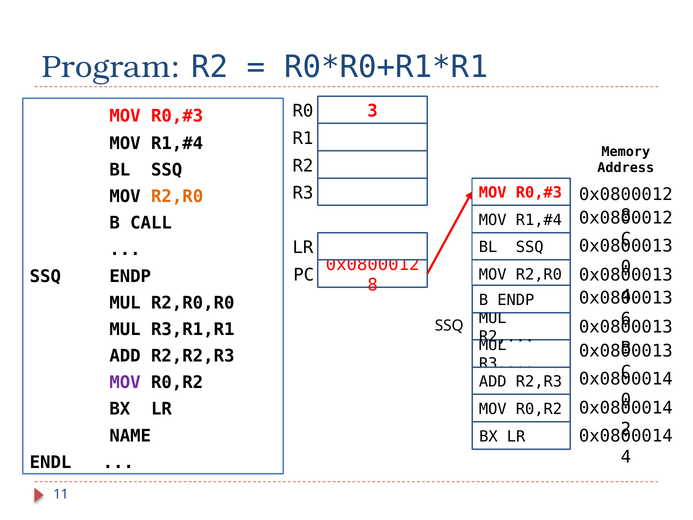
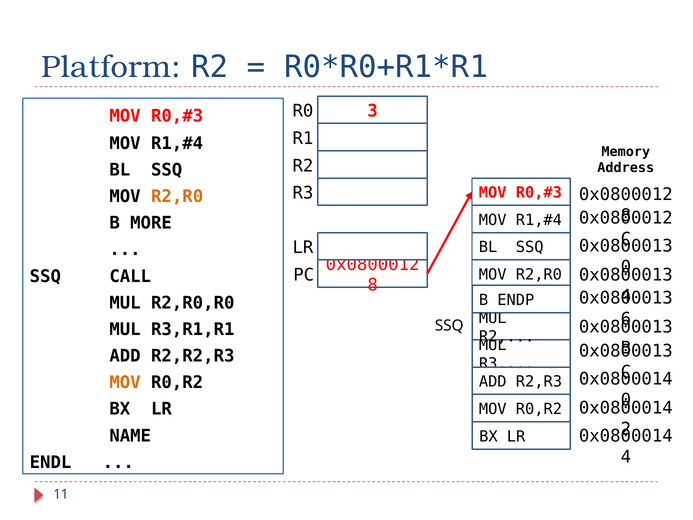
Program: Program -> Platform (111, 67)
CALL: CALL -> MORE (151, 223)
SSQ ENDP: ENDP -> CALL (130, 276)
MOV colour: purple -> orange (125, 382)
